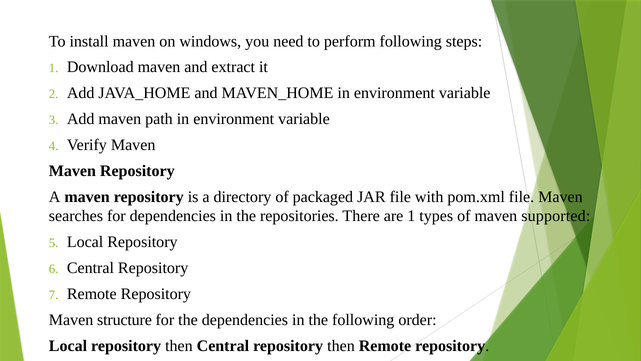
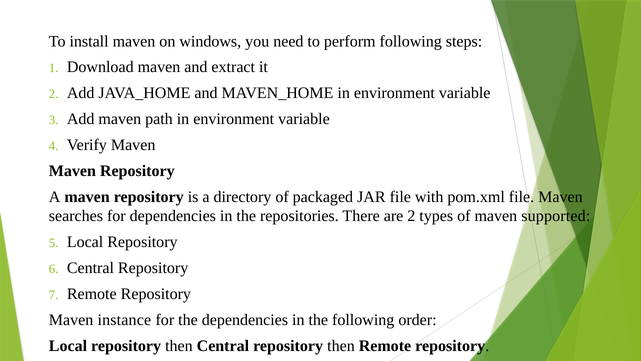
are 1: 1 -> 2 (411, 216)
structure: structure -> instance (124, 320)
